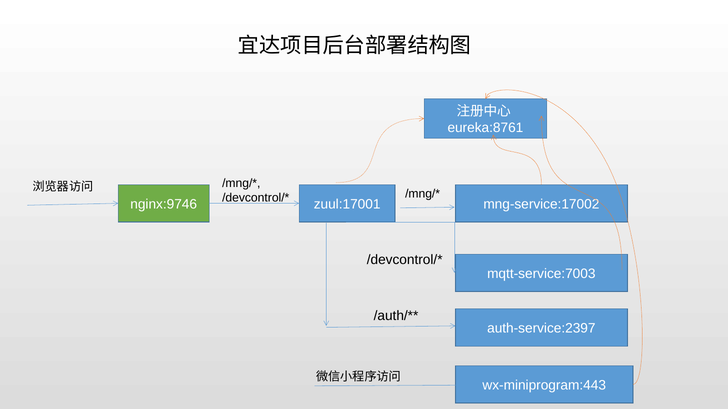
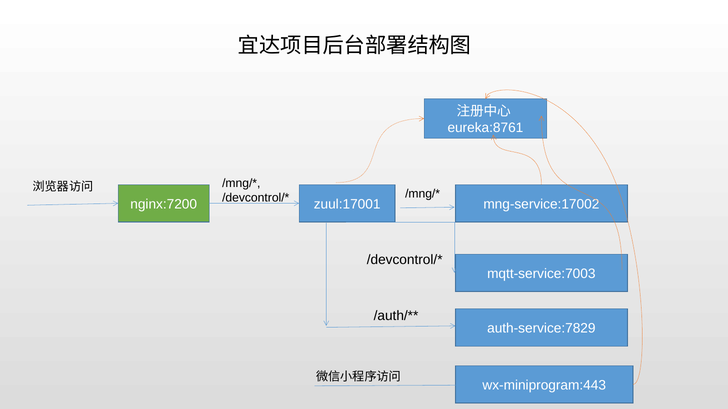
nginx:9746: nginx:9746 -> nginx:7200 (164, 205)
auth-service:2397: auth-service:2397 -> auth-service:7829 (541, 329)
